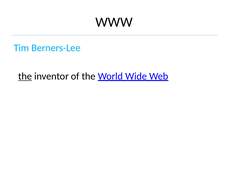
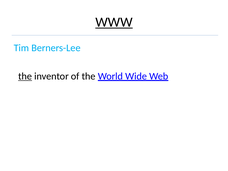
WWW underline: none -> present (114, 22)
